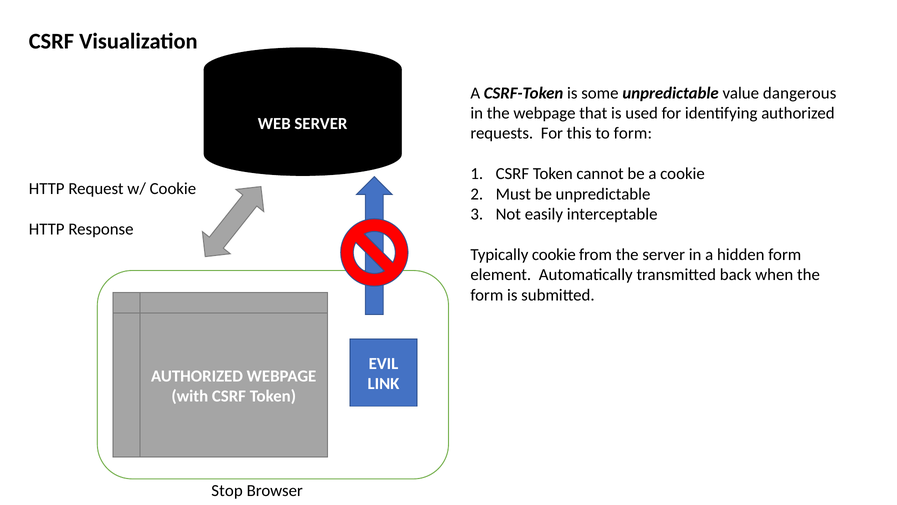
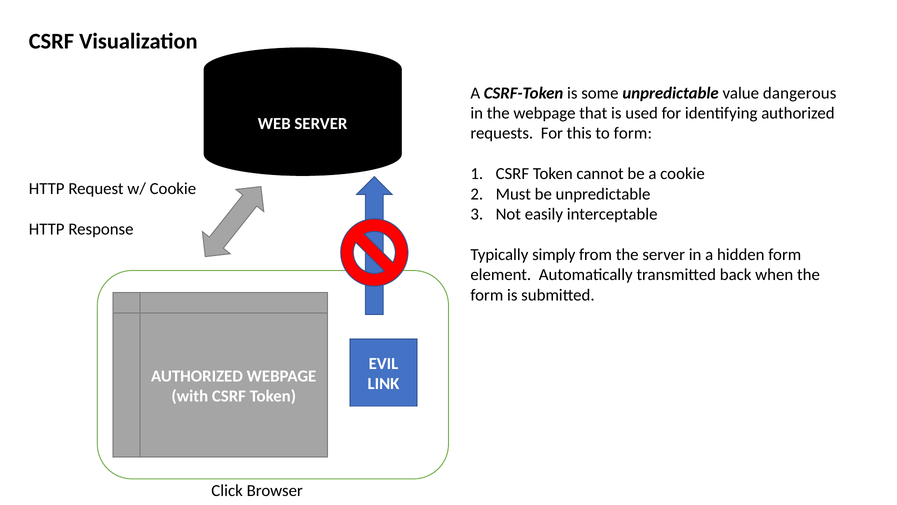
Typically cookie: cookie -> simply (554, 254)
Stop: Stop -> Click (227, 490)
